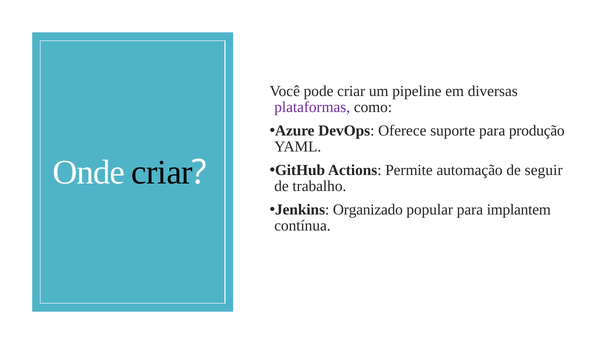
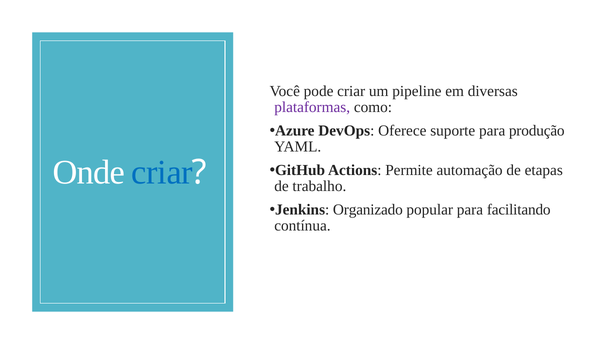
criar colour: black -> blue (162, 172)
seguir: seguir -> etapas (544, 170)
implantem: implantem -> facilitando (519, 210)
